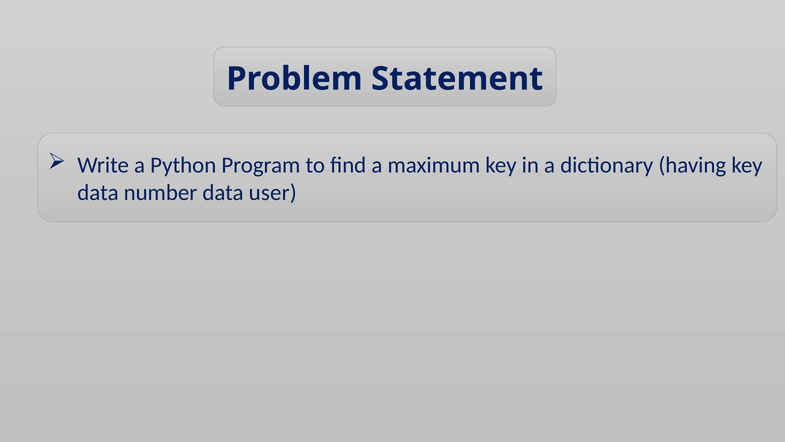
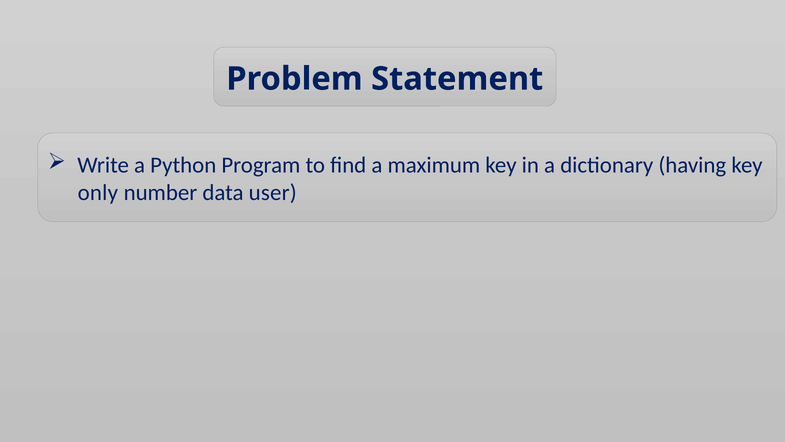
data: data -> only (98, 192)
